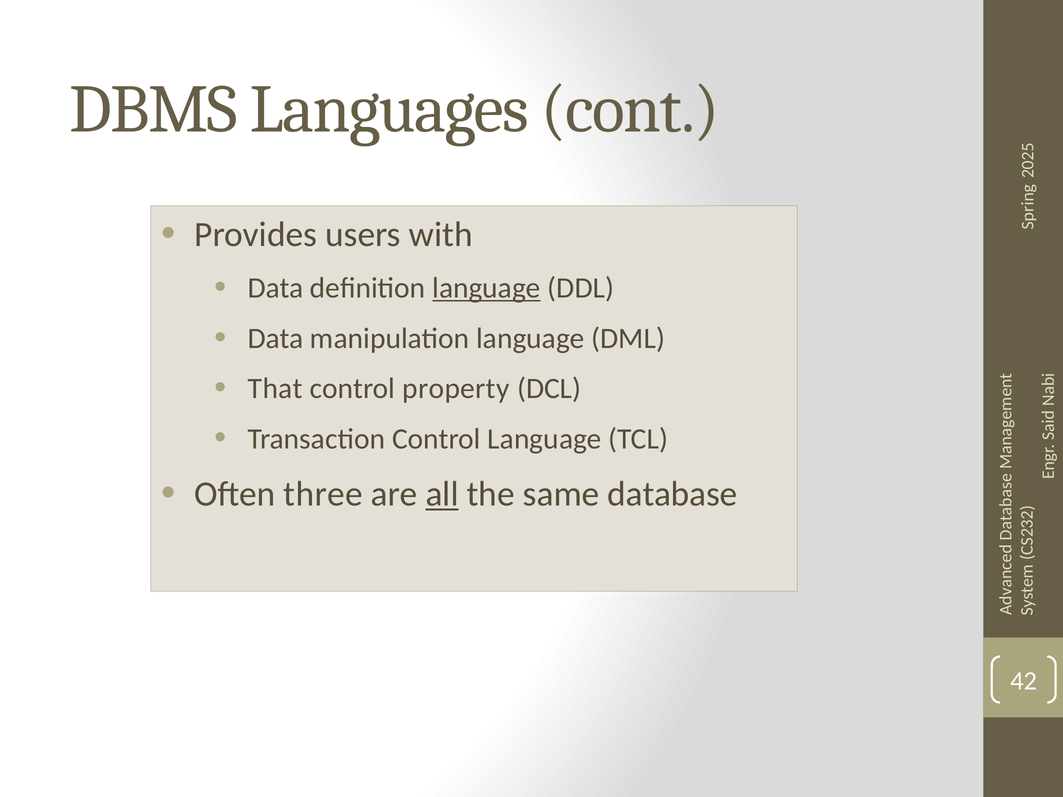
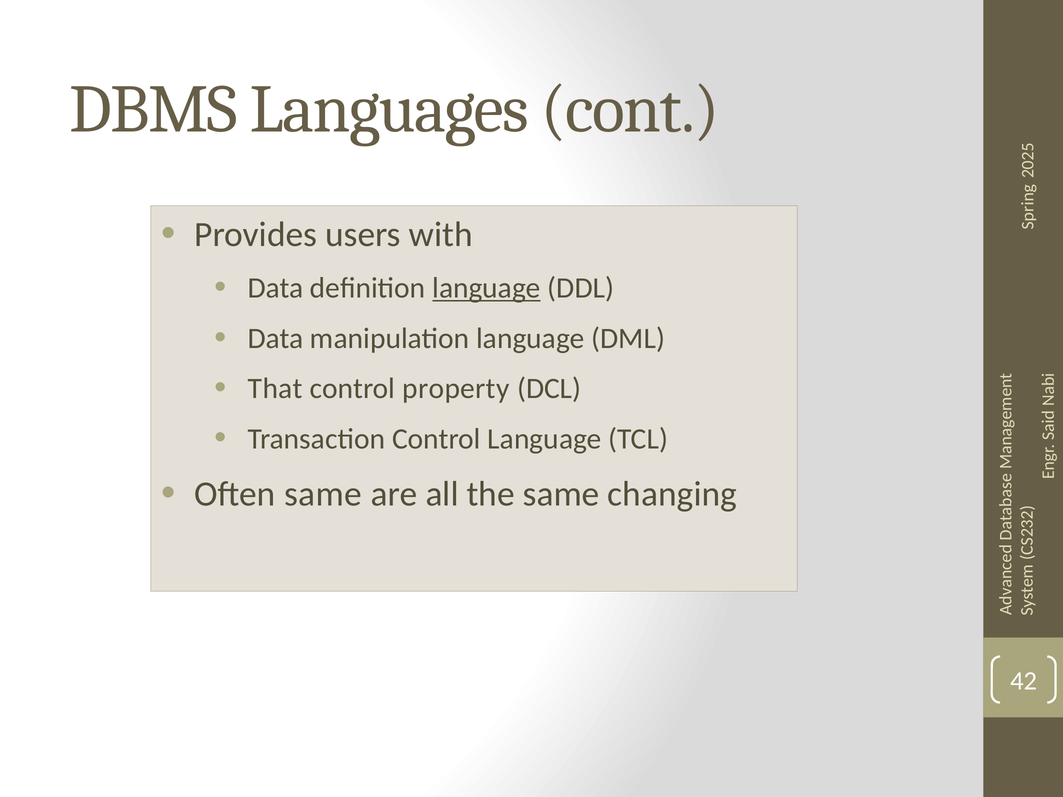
Often three: three -> same (323, 494)
all underline: present -> none (442, 494)
database: database -> changing (672, 494)
